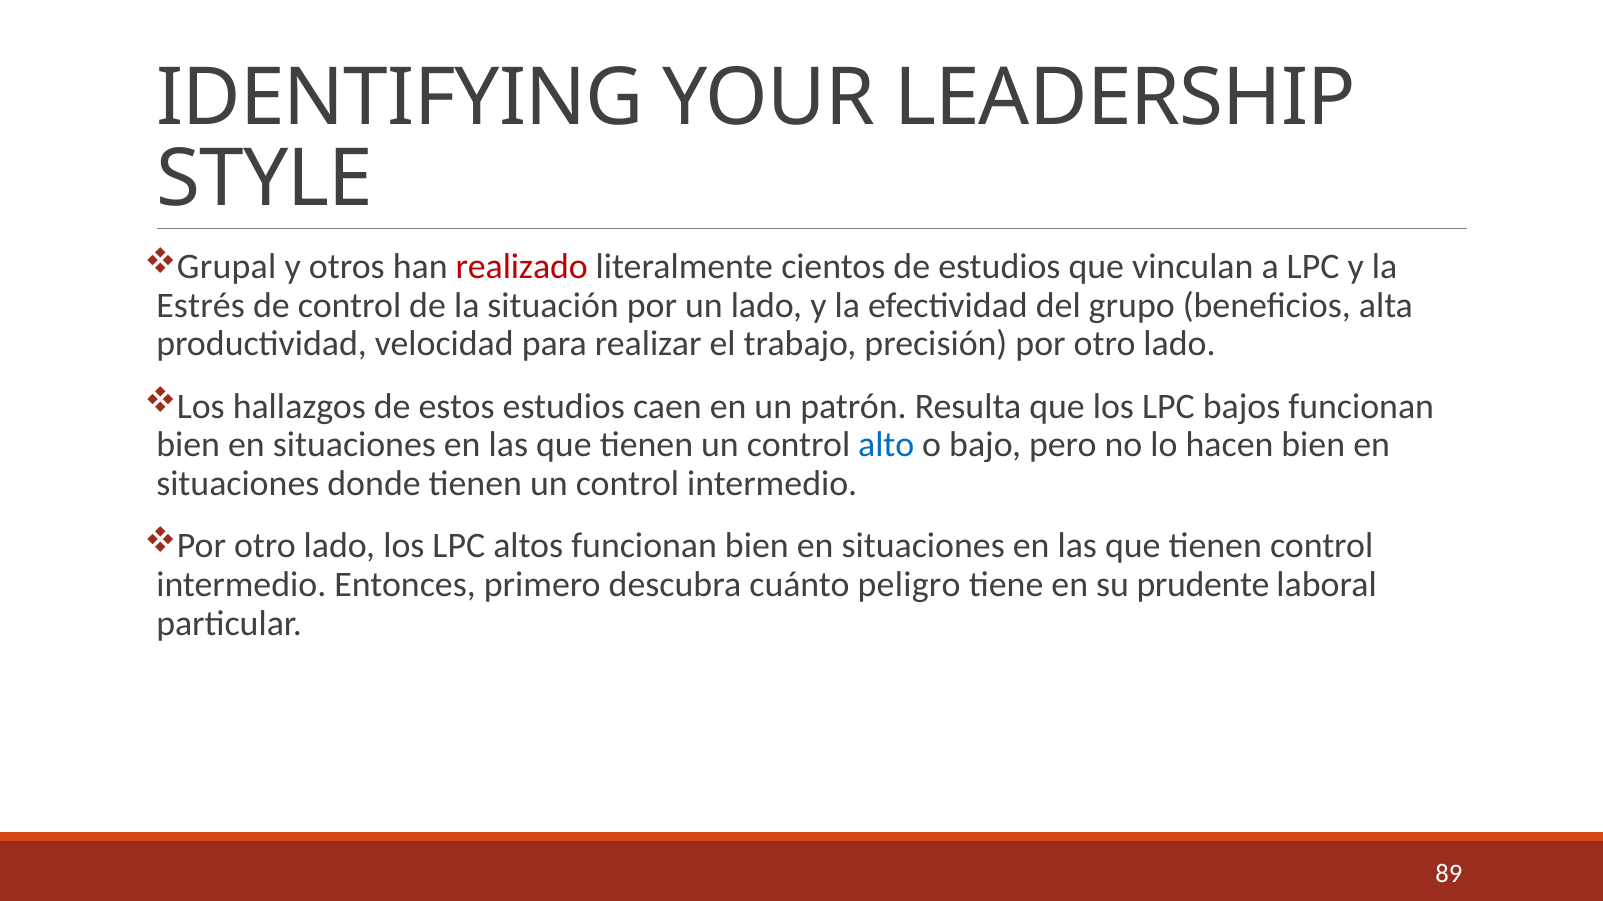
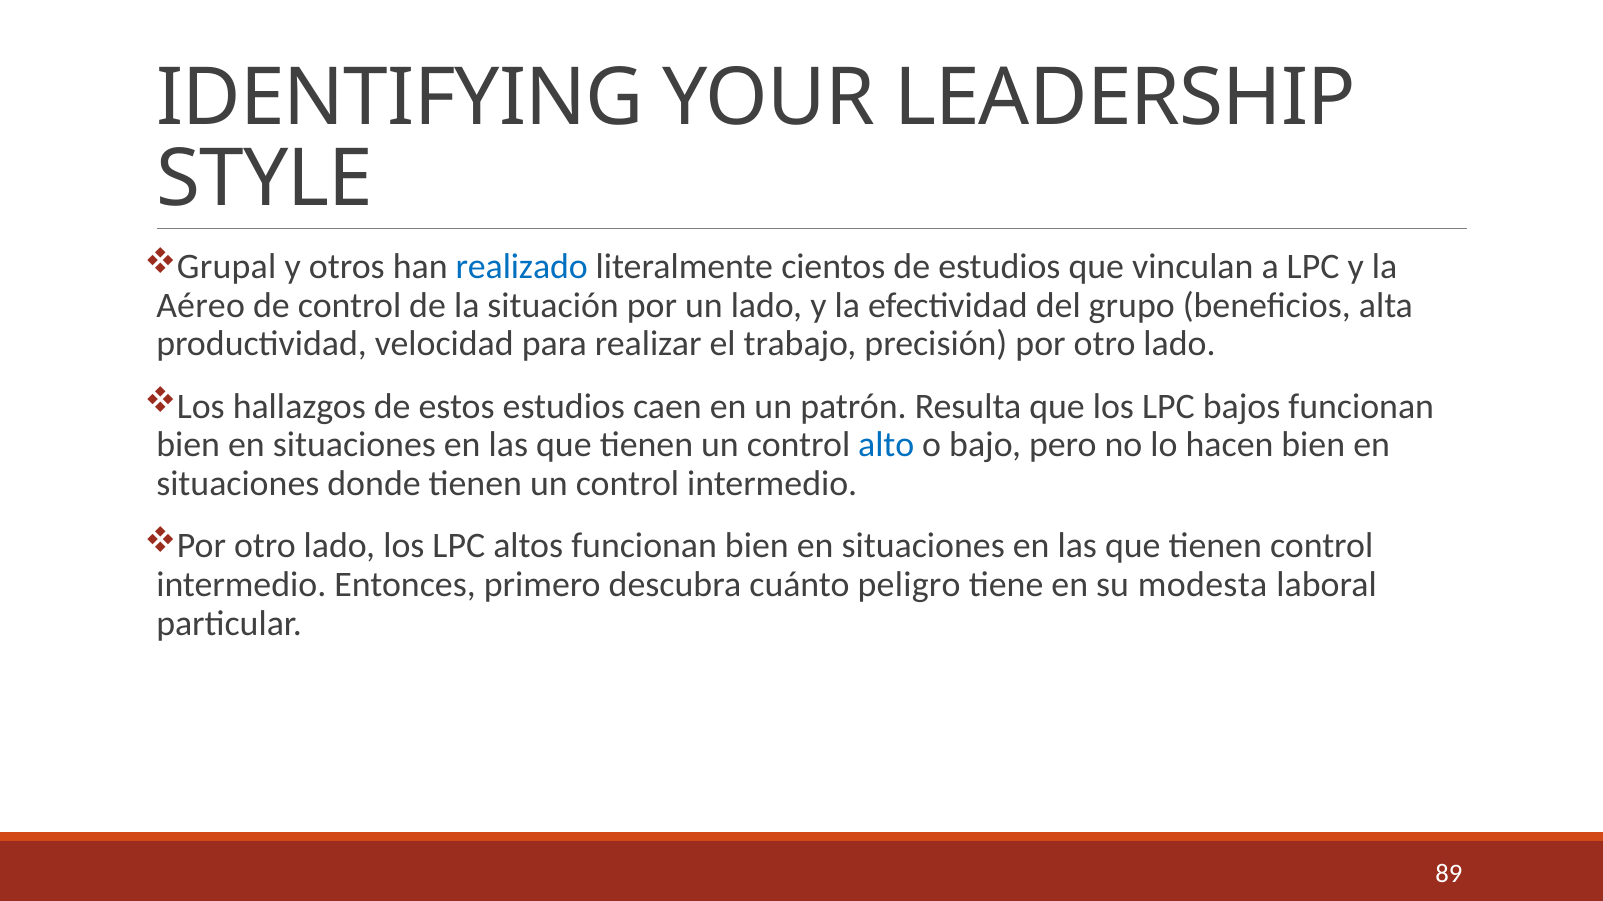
realizado colour: red -> blue (522, 267)
Estrés: Estrés -> Aéreo (201, 306)
prudente: prudente -> modesta (1203, 585)
